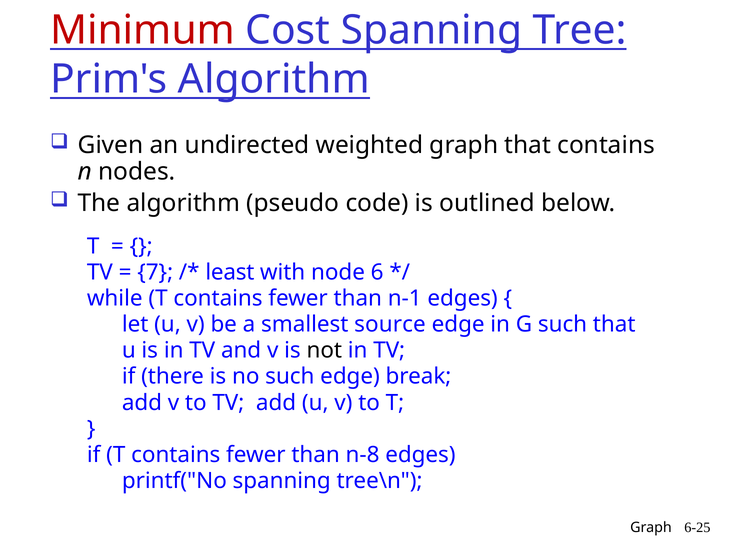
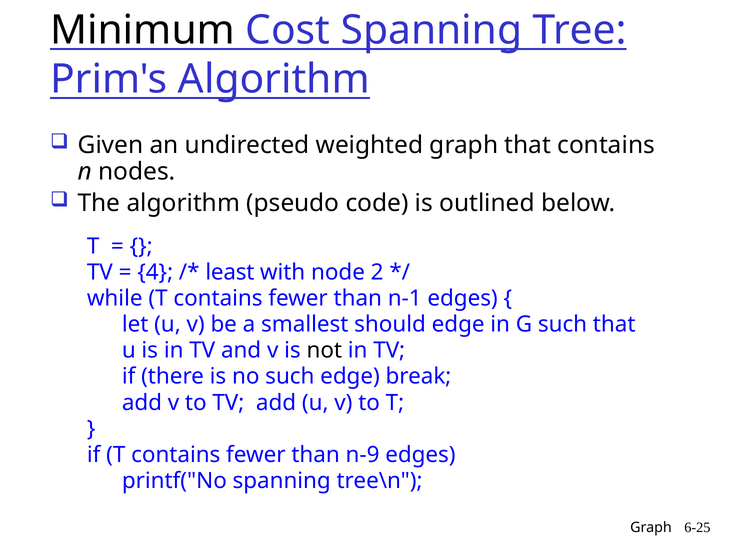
Minimum colour: red -> black (143, 30)
7: 7 -> 4 (155, 273)
6: 6 -> 2 (377, 273)
source: source -> should (390, 325)
n-8: n-8 -> n-9 (363, 455)
